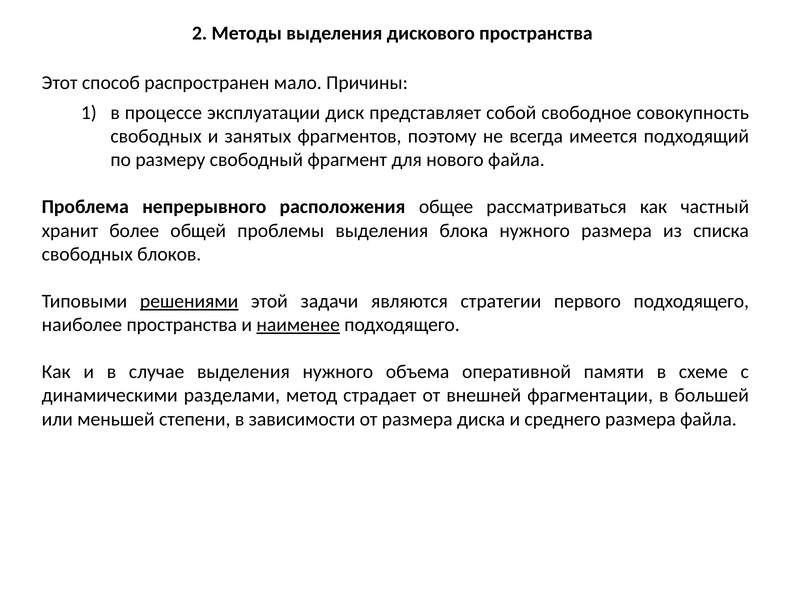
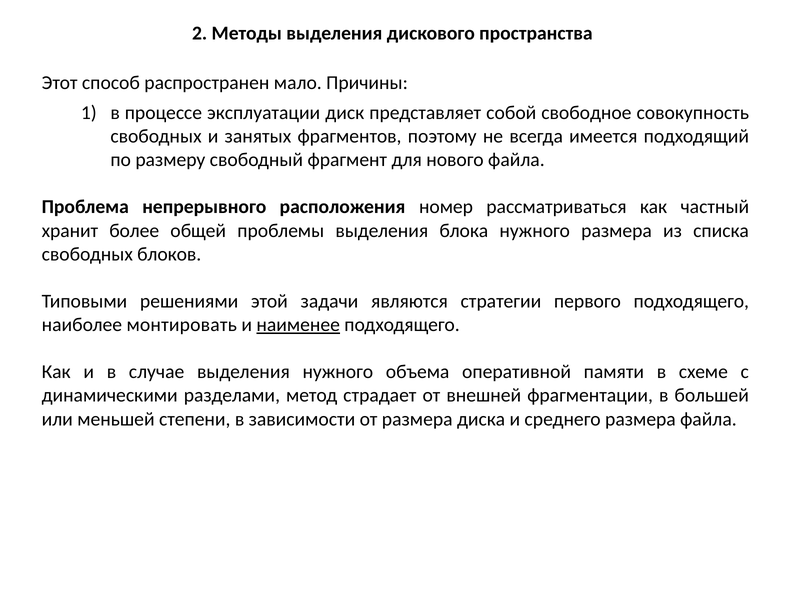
общее: общее -> номер (446, 207)
решениями underline: present -> none (189, 301)
наиболее пространства: пространства -> монтировать (182, 325)
